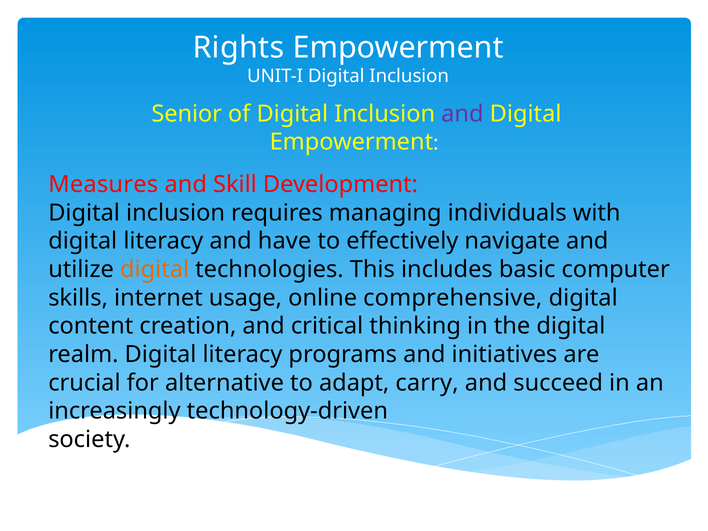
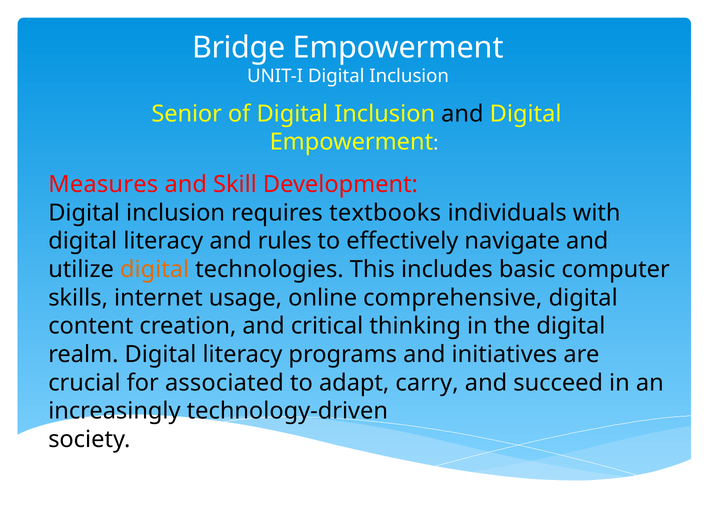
Rights: Rights -> Bridge (239, 48)
and colour: purple -> black (462, 114)
managing: managing -> textbooks (385, 213)
have: have -> rules (285, 241)
alternative: alternative -> associated (224, 383)
